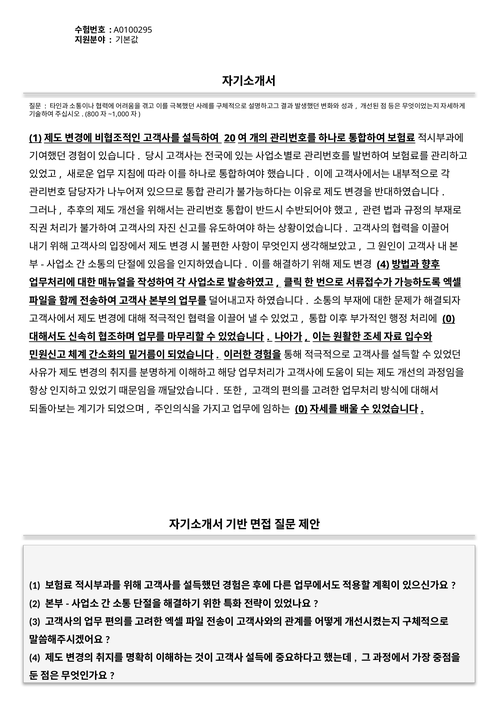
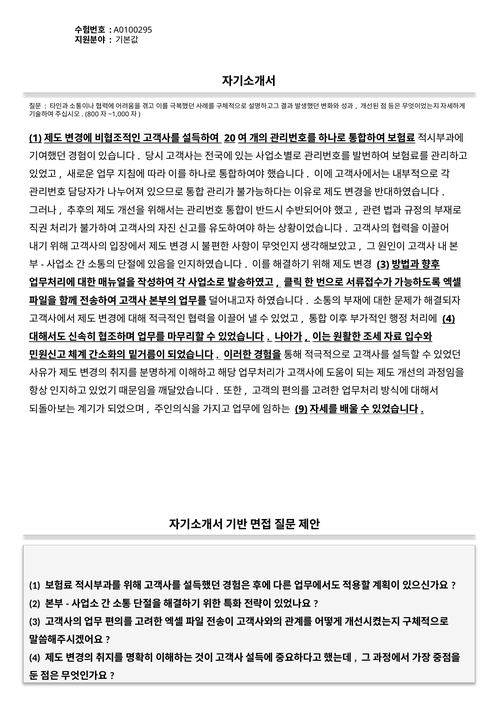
4: 4 -> 3 (383, 265)
0: 0 -> 4 (449, 319)
0: 0 -> 9 (301, 409)
